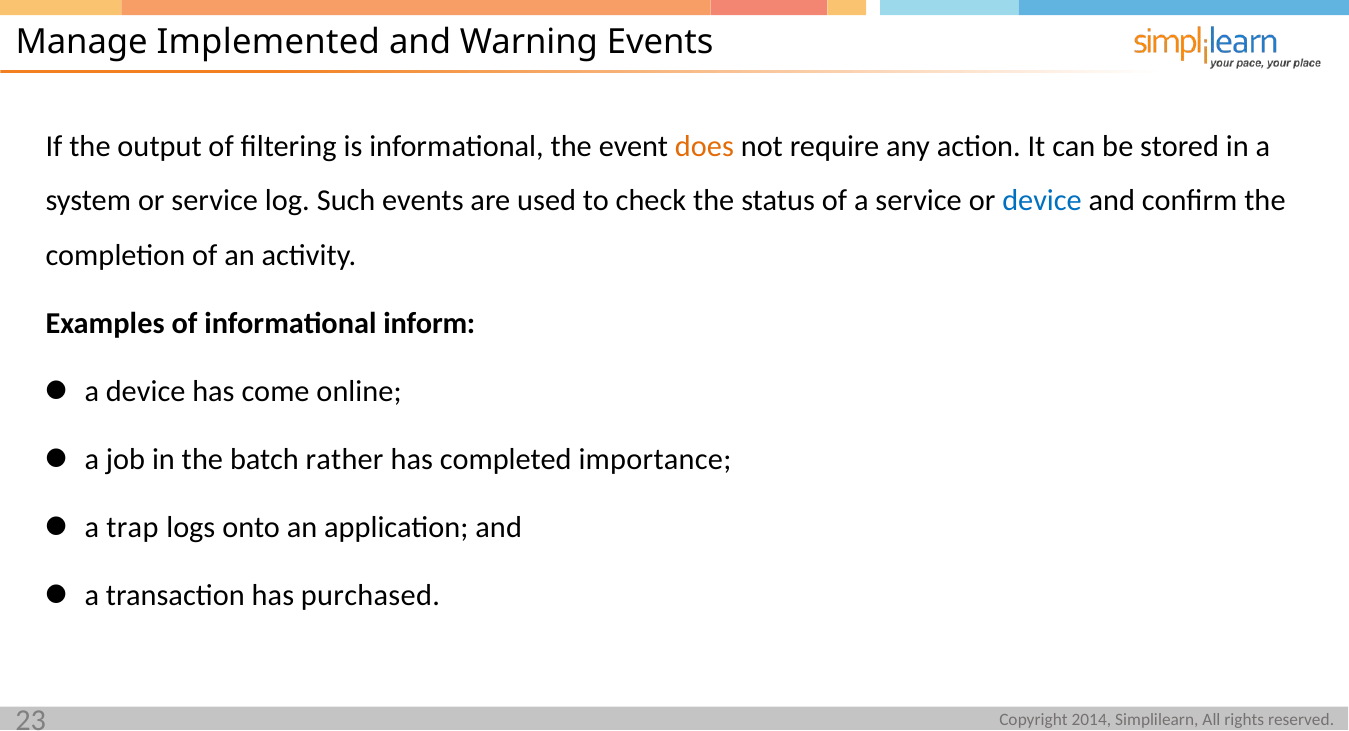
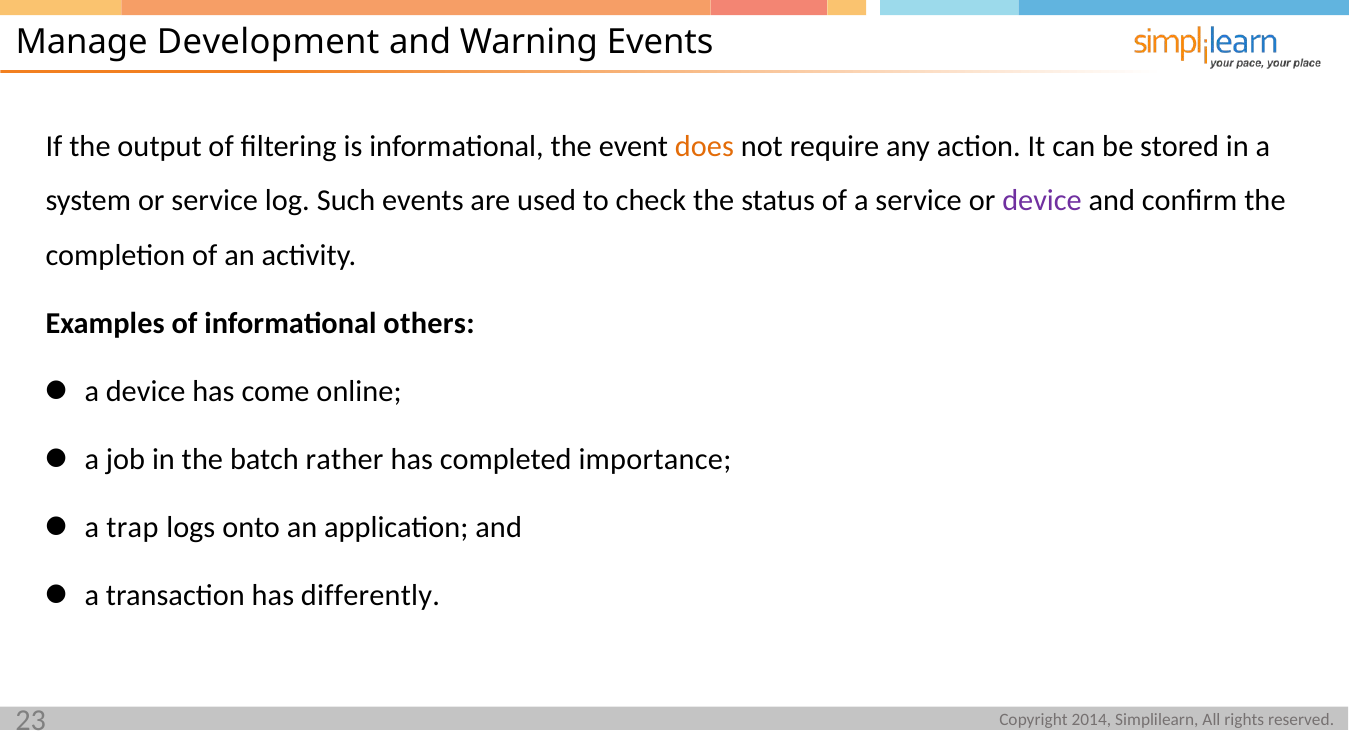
Implemented: Implemented -> Development (268, 42)
device colour: blue -> purple (1042, 201)
inform: inform -> others (429, 323)
purchased: purchased -> differently (370, 596)
